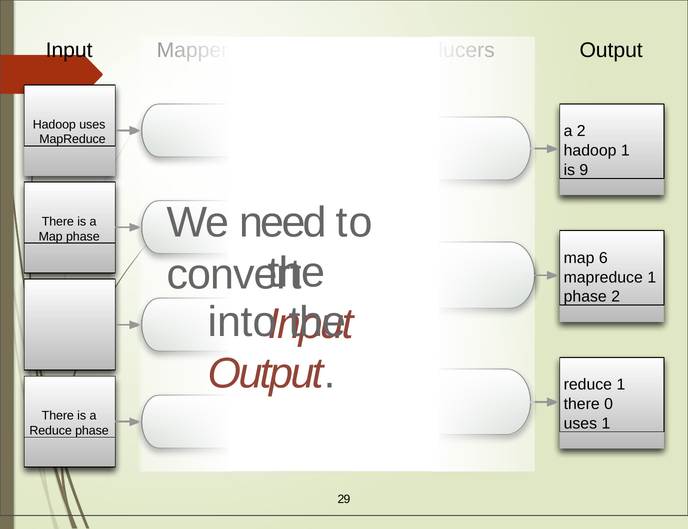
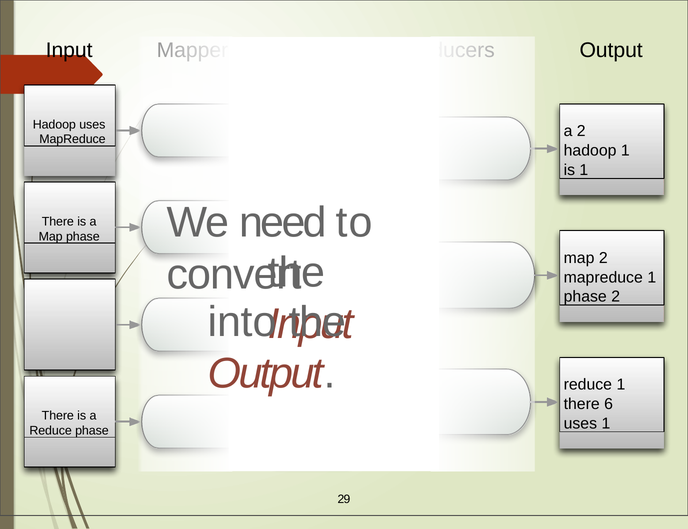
9: 9 -> 1 (584, 170)
map 6: 6 -> 2 (603, 258)
0: 0 -> 6 (609, 404)
